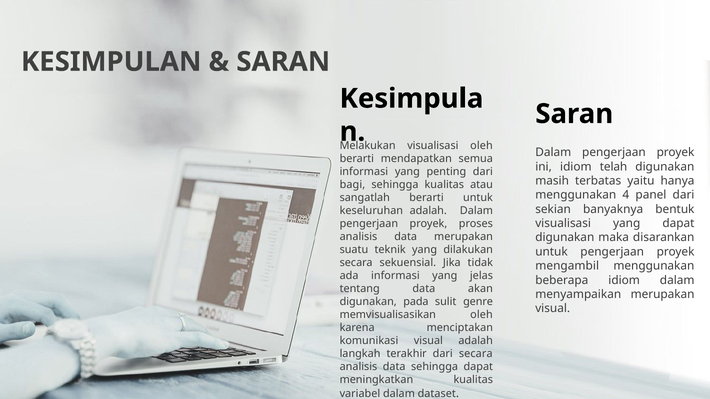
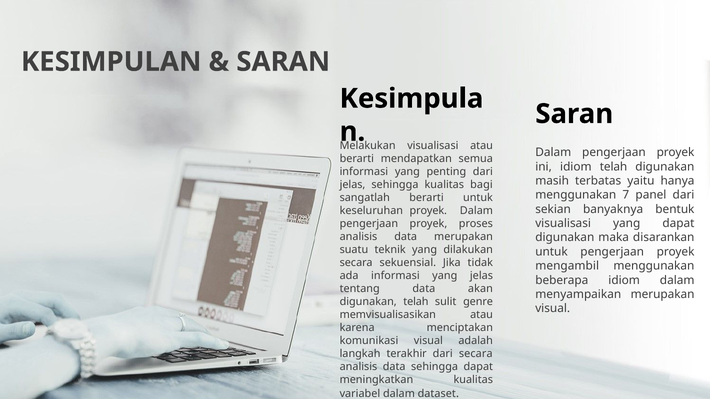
visualisasi oleh: oleh -> atau (482, 146)
bagi: bagi -> jelas (353, 185)
atau: atau -> bagi (481, 185)
4: 4 -> 7 (626, 195)
keseluruhan adalah: adalah -> proyek (428, 211)
digunakan pada: pada -> telah (416, 302)
memvisualisasikan oleh: oleh -> atau (482, 315)
